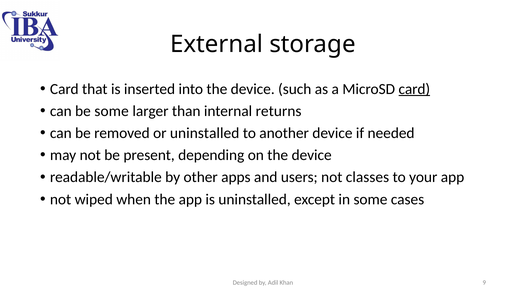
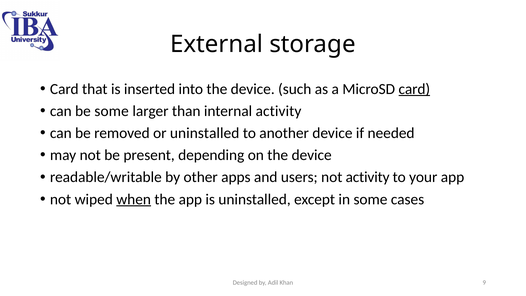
internal returns: returns -> activity (279, 111)
not classes: classes -> activity (368, 177)
when underline: none -> present (134, 199)
